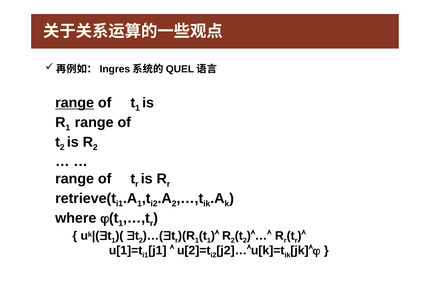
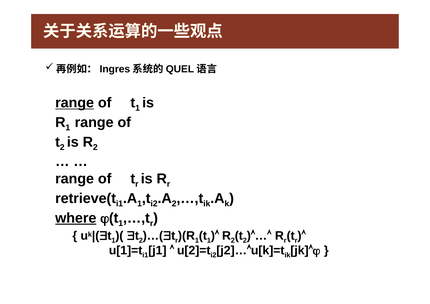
where underline: none -> present (76, 218)
